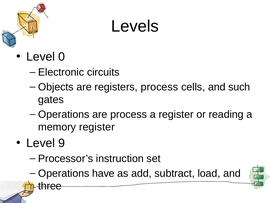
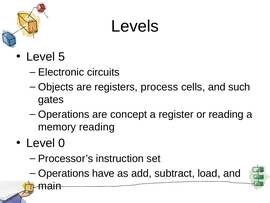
0: 0 -> 5 (62, 57)
are process: process -> concept (129, 114)
memory register: register -> reading (97, 127)
9: 9 -> 0 (62, 143)
three: three -> main (50, 186)
